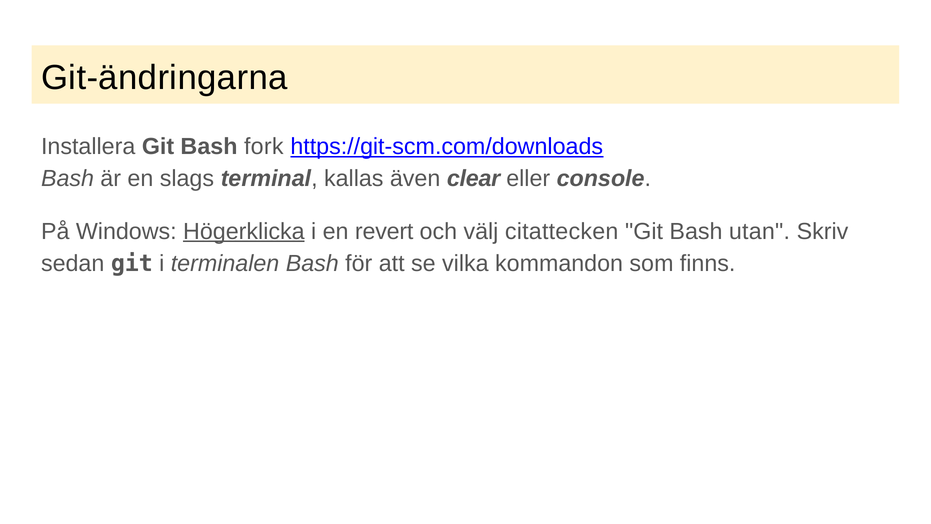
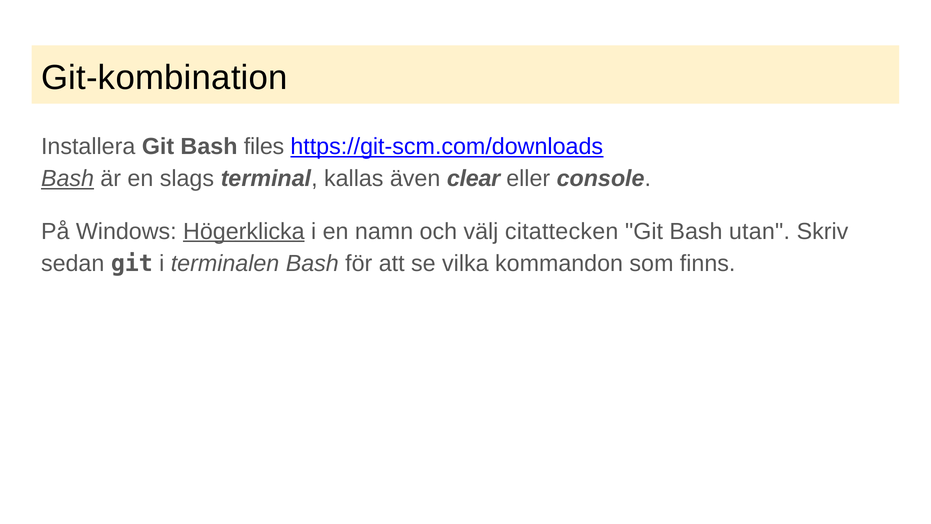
Git-ändringarna: Git-ändringarna -> Git-kombination (164, 78)
fork: fork -> files (264, 146)
Bash underline: none -> present (68, 179)
revert: revert -> namn (384, 231)
